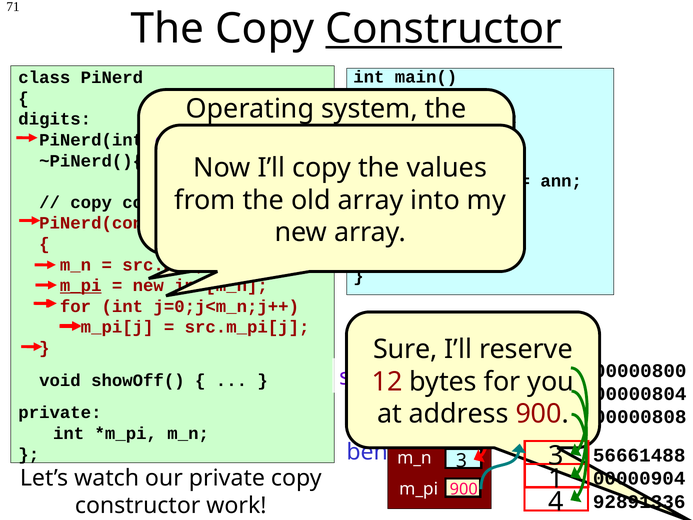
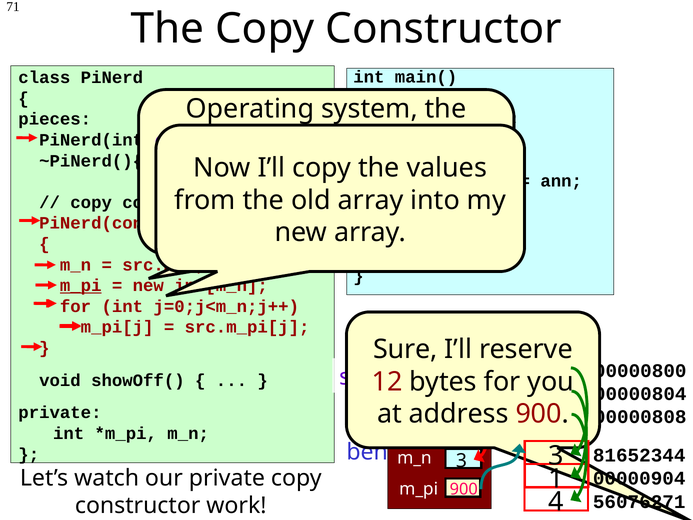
Constructor underline: present -> none (444, 29)
digits: digits -> pieces (55, 119)
56661488: 56661488 -> 81652344 (639, 455)
92891336: 92891336 -> 56076271 (639, 501)
